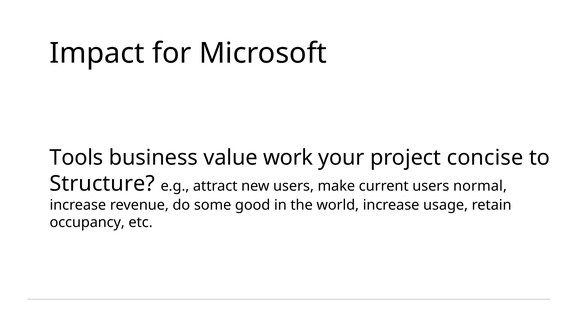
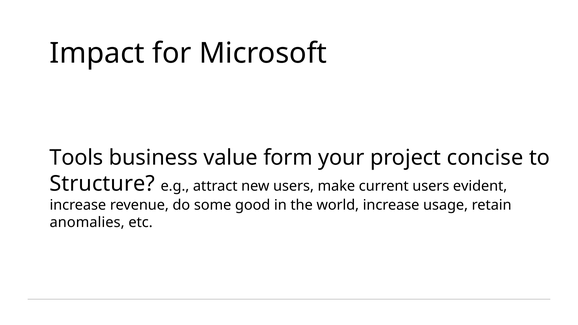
work: work -> form (288, 158)
normal: normal -> evident (480, 186)
occupancy: occupancy -> anomalies (87, 222)
